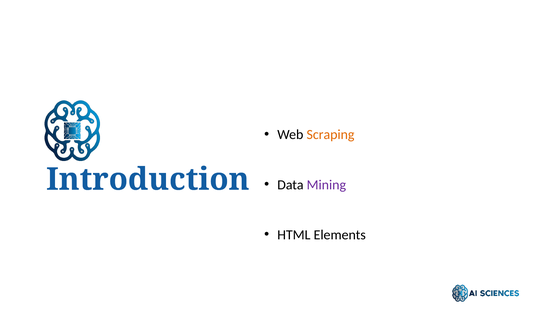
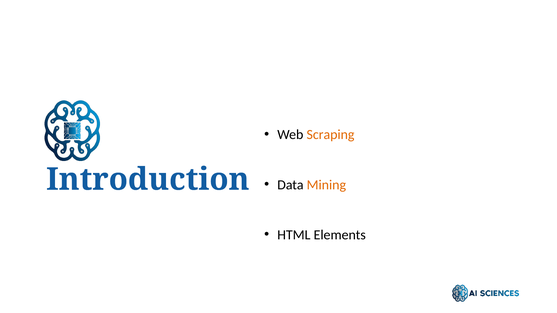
Mining colour: purple -> orange (326, 185)
